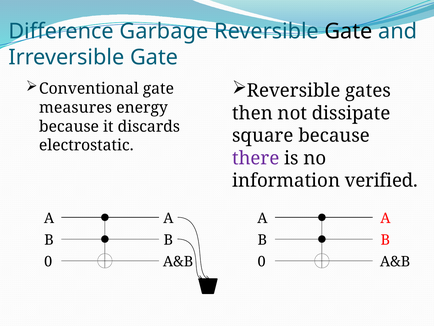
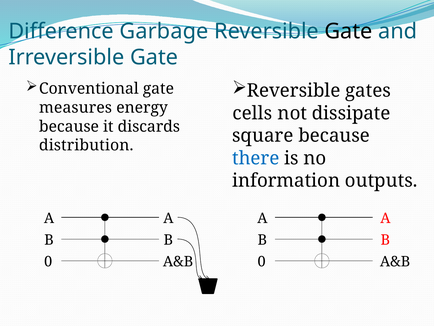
then: then -> cells (252, 113)
electrostatic: electrostatic -> distribution (86, 145)
there colour: purple -> blue (256, 158)
verified: verified -> outputs (381, 180)
